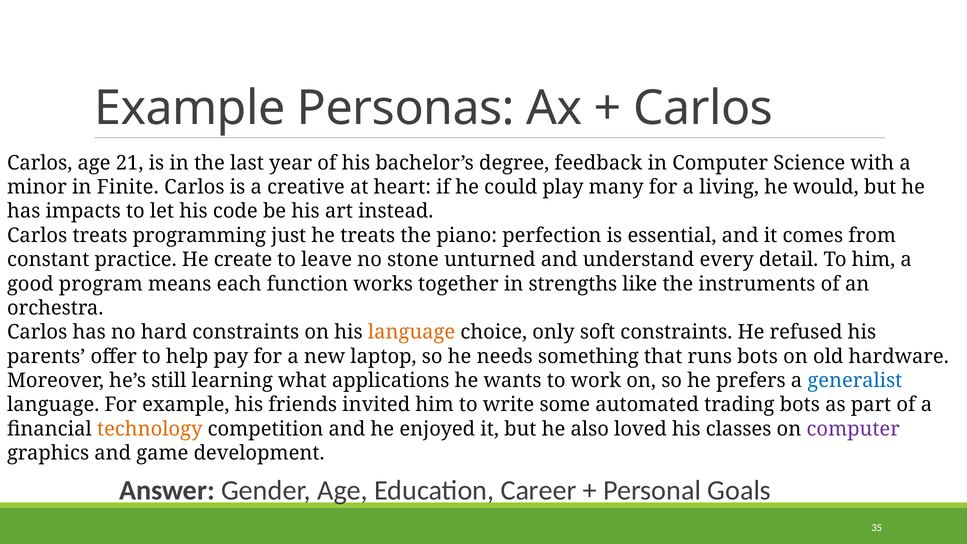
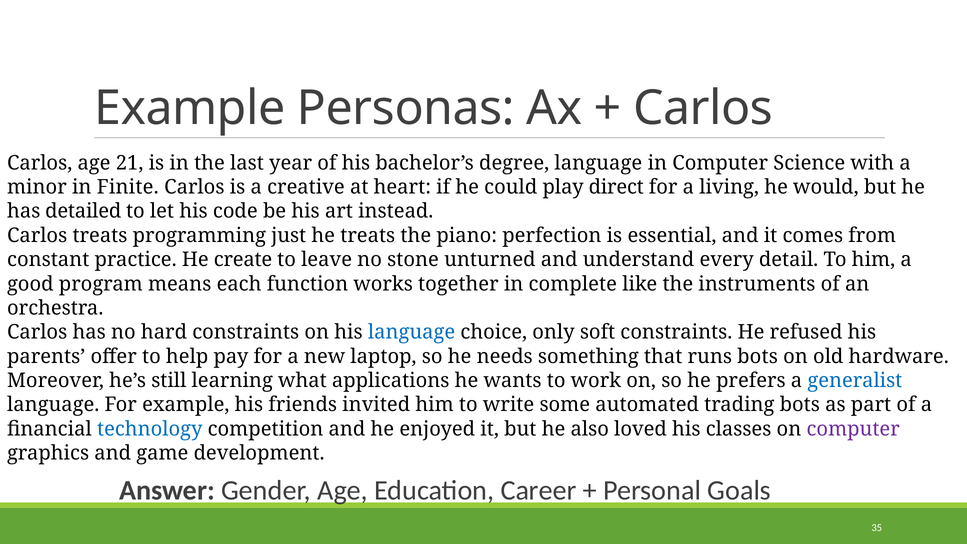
degree feedback: feedback -> language (598, 163)
many: many -> direct (616, 187)
impacts: impacts -> detailed (83, 211)
strengths: strengths -> complete (573, 284)
language colour: orange -> blue (412, 332)
technology colour: orange -> blue (150, 429)
